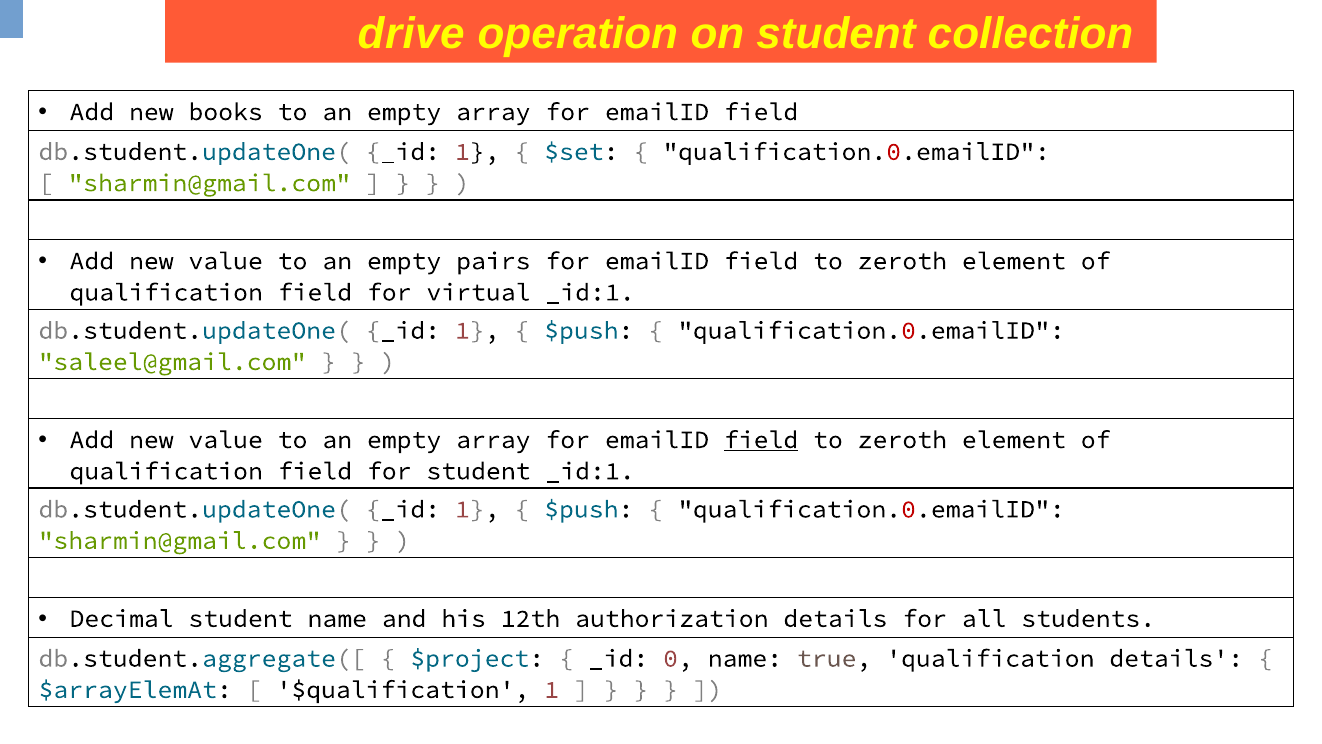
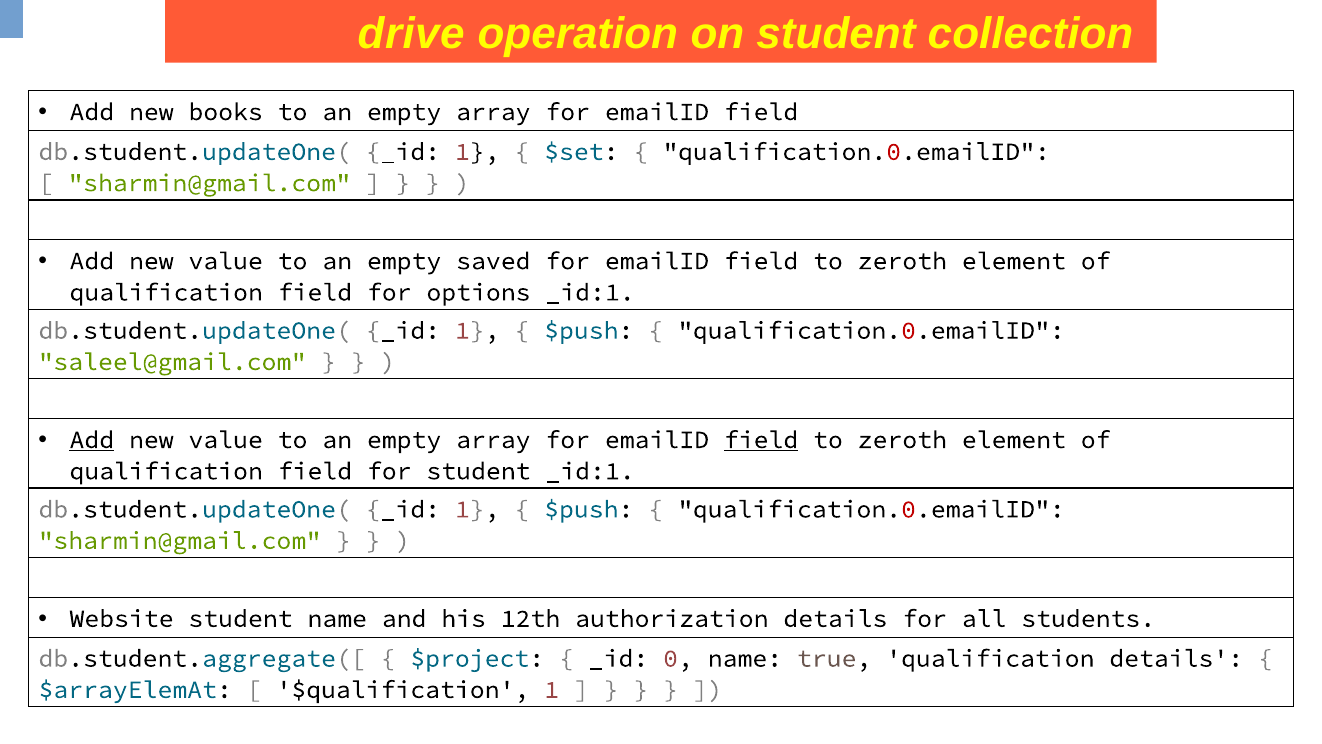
pairs: pairs -> saved (493, 261)
virtual: virtual -> options (478, 292)
Add underline: none -> present (92, 440)
Decimal: Decimal -> Website (122, 618)
